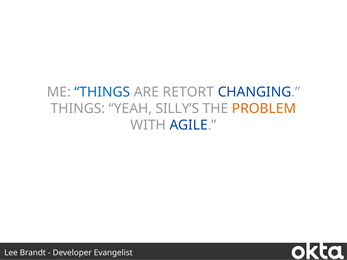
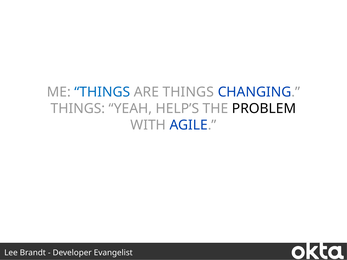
ARE RETORT: RETORT -> THINGS (188, 92)
SILLY’S: SILLY’S -> HELP’S (177, 109)
PROBLEM colour: orange -> black (264, 109)
